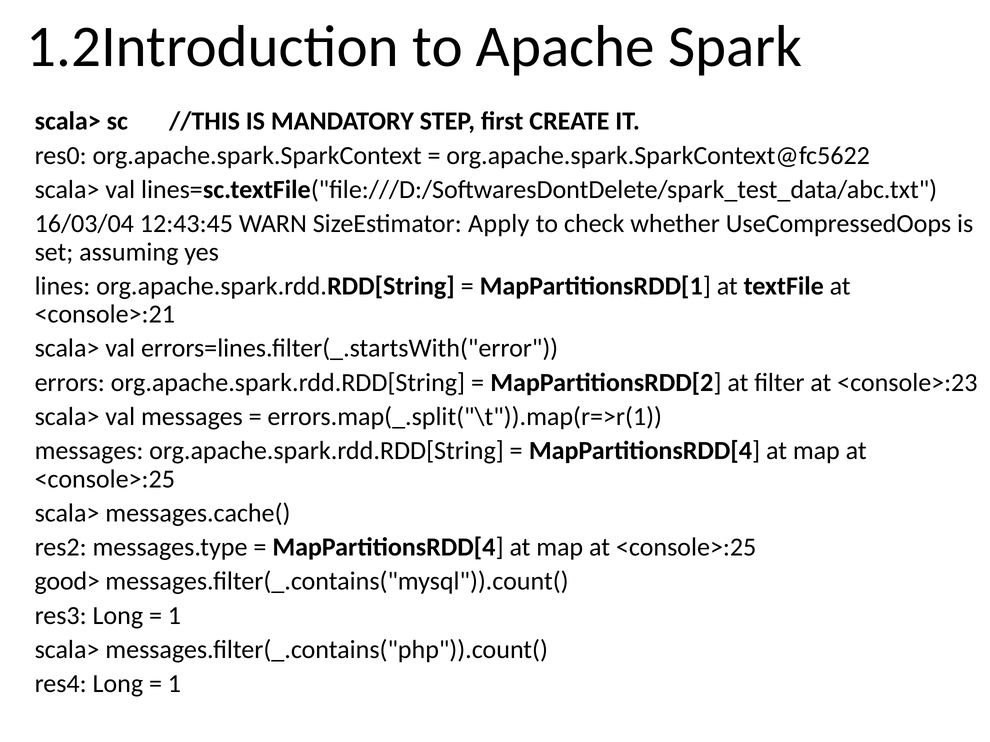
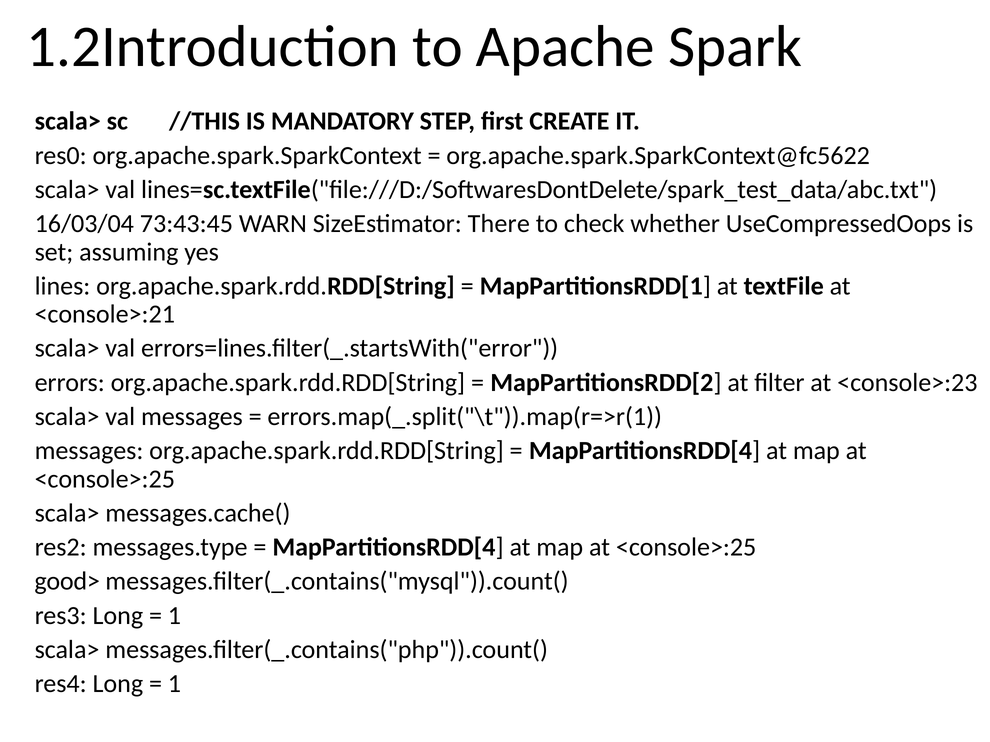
12:43:45: 12:43:45 -> 73:43:45 (186, 224)
Apply: Apply -> There (499, 224)
